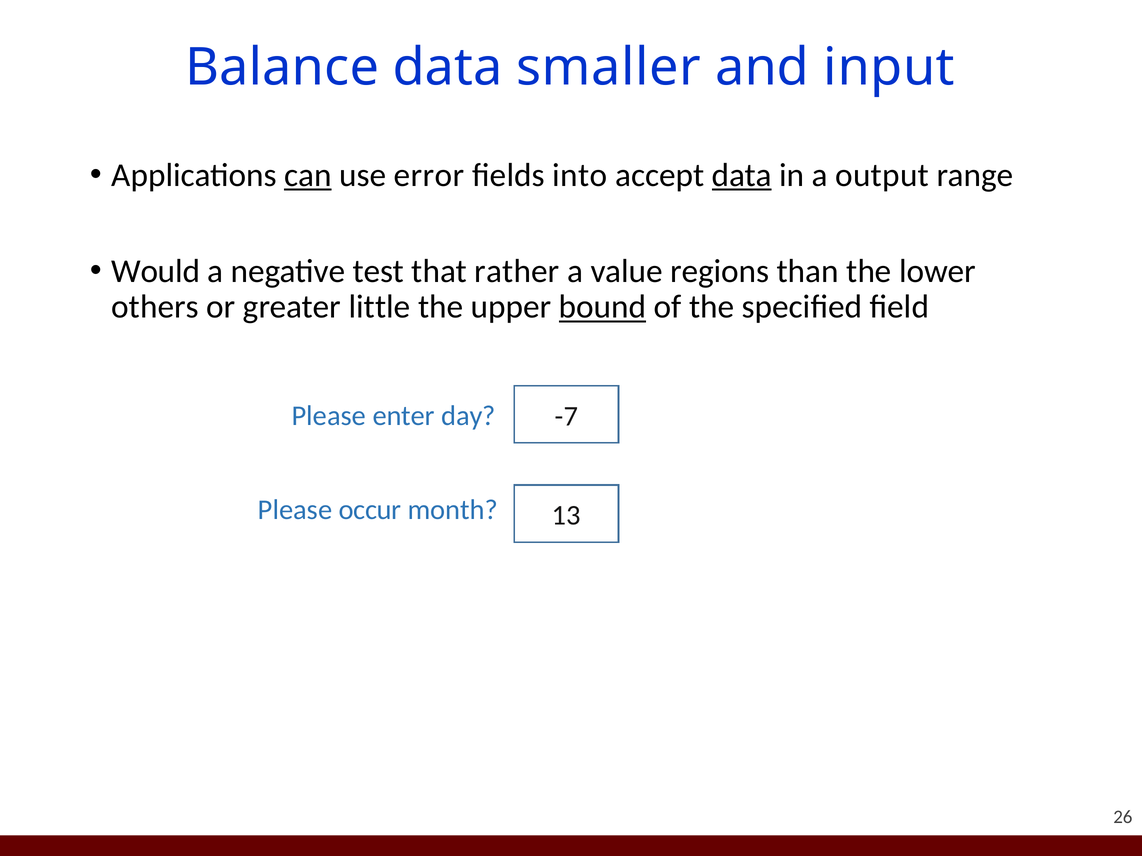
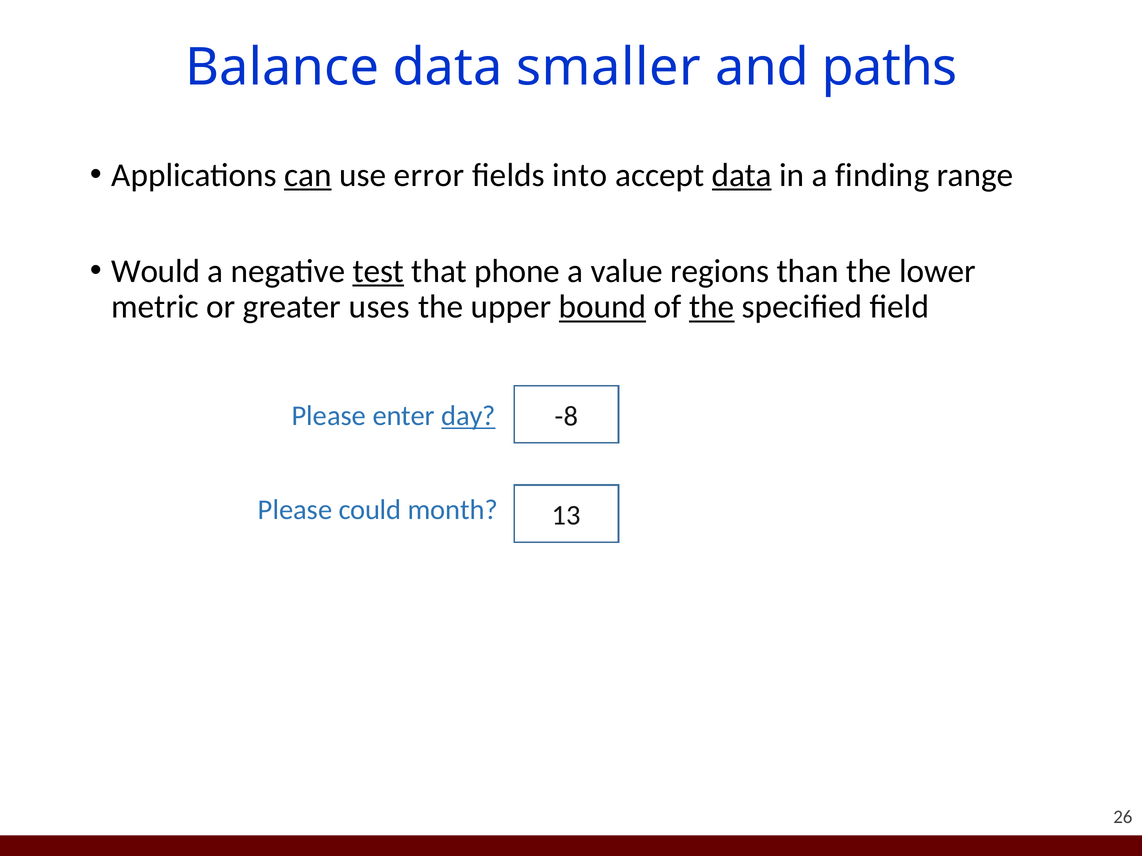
input: input -> paths (890, 67)
output: output -> finding (882, 175)
test underline: none -> present (378, 271)
rather: rather -> phone (517, 271)
others: others -> metric (155, 307)
little: little -> uses (379, 307)
the underline: none -> present (712, 307)
day underline: none -> present (468, 416)
-7: -7 -> -8 (566, 417)
occur: occur -> could (370, 510)
